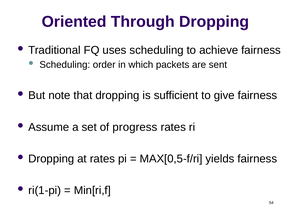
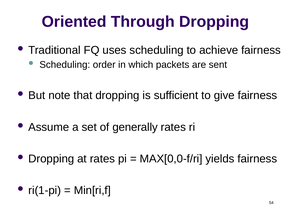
progress: progress -> generally (135, 127)
MAX[0,5-f/ri: MAX[0,5-f/ri -> MAX[0,0-f/ri (171, 159)
